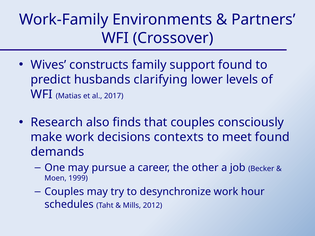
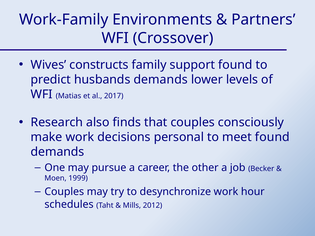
husbands clarifying: clarifying -> demands (161, 80)
contexts: contexts -> personal (179, 137)
